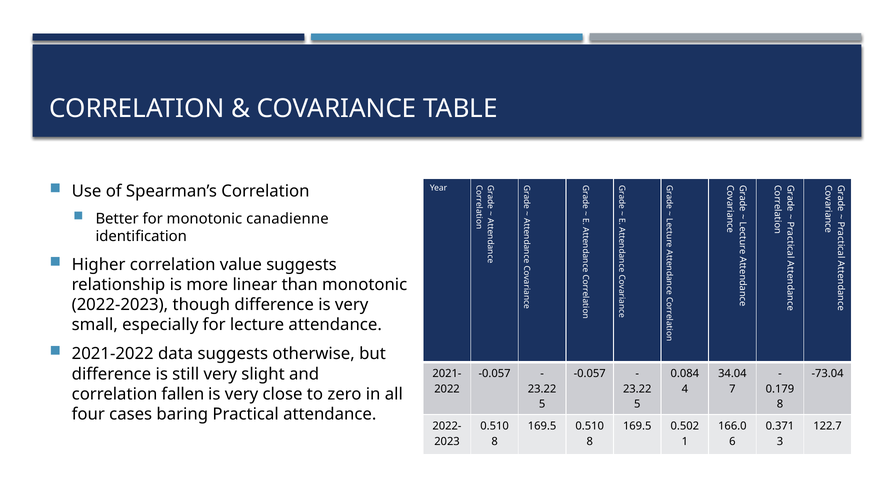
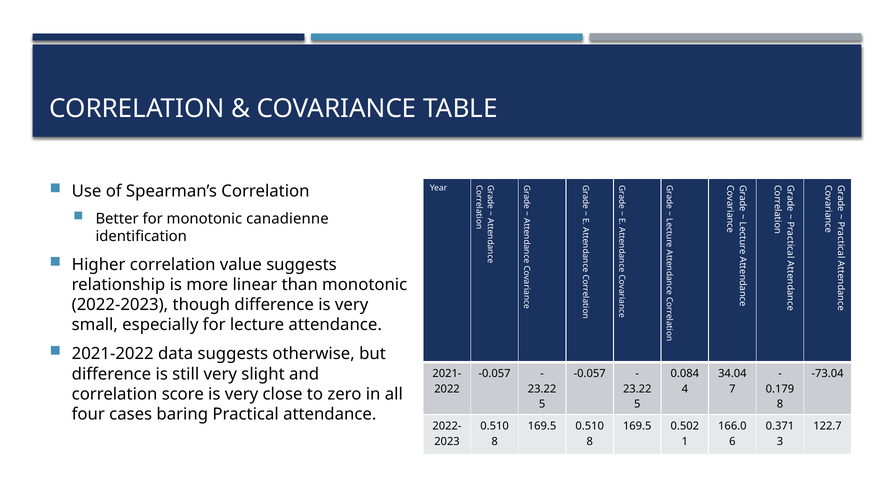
fallen: fallen -> score (183, 394)
